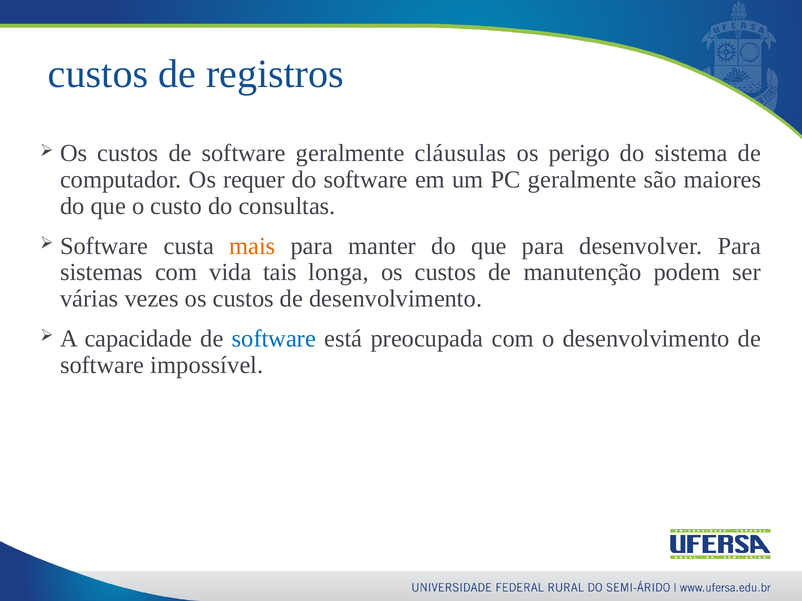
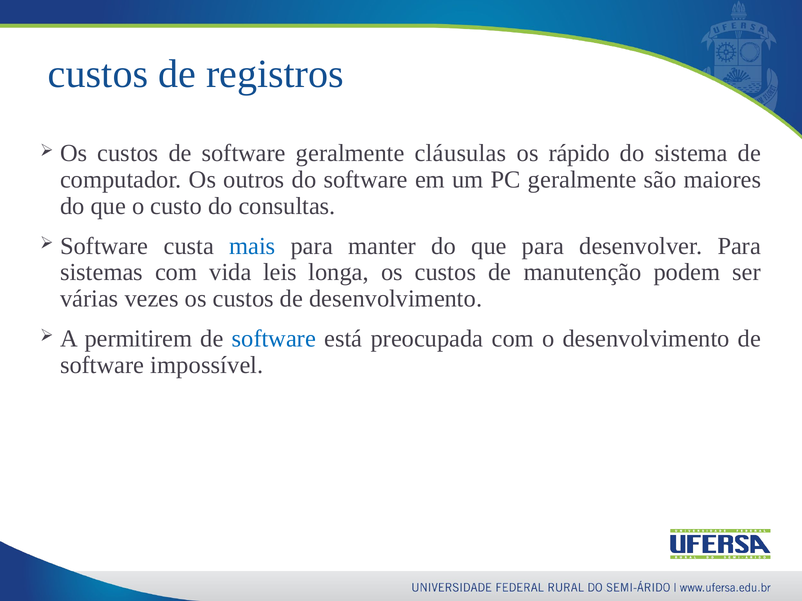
perigo: perigo -> rápido (579, 153)
requer: requer -> outros (254, 180)
mais colour: orange -> blue (252, 246)
tais: tais -> leis (280, 273)
capacidade: capacidade -> permitirem (138, 339)
